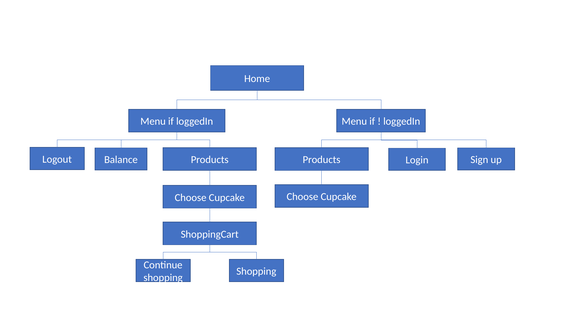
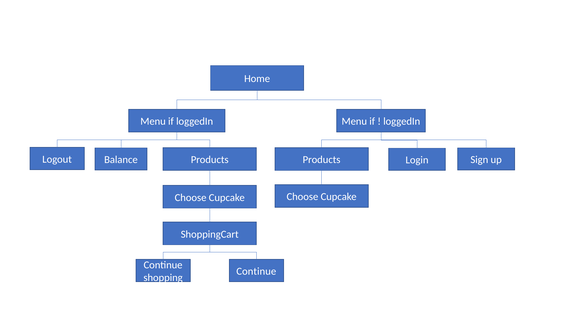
Shopping: Shopping -> Continue (256, 271)
